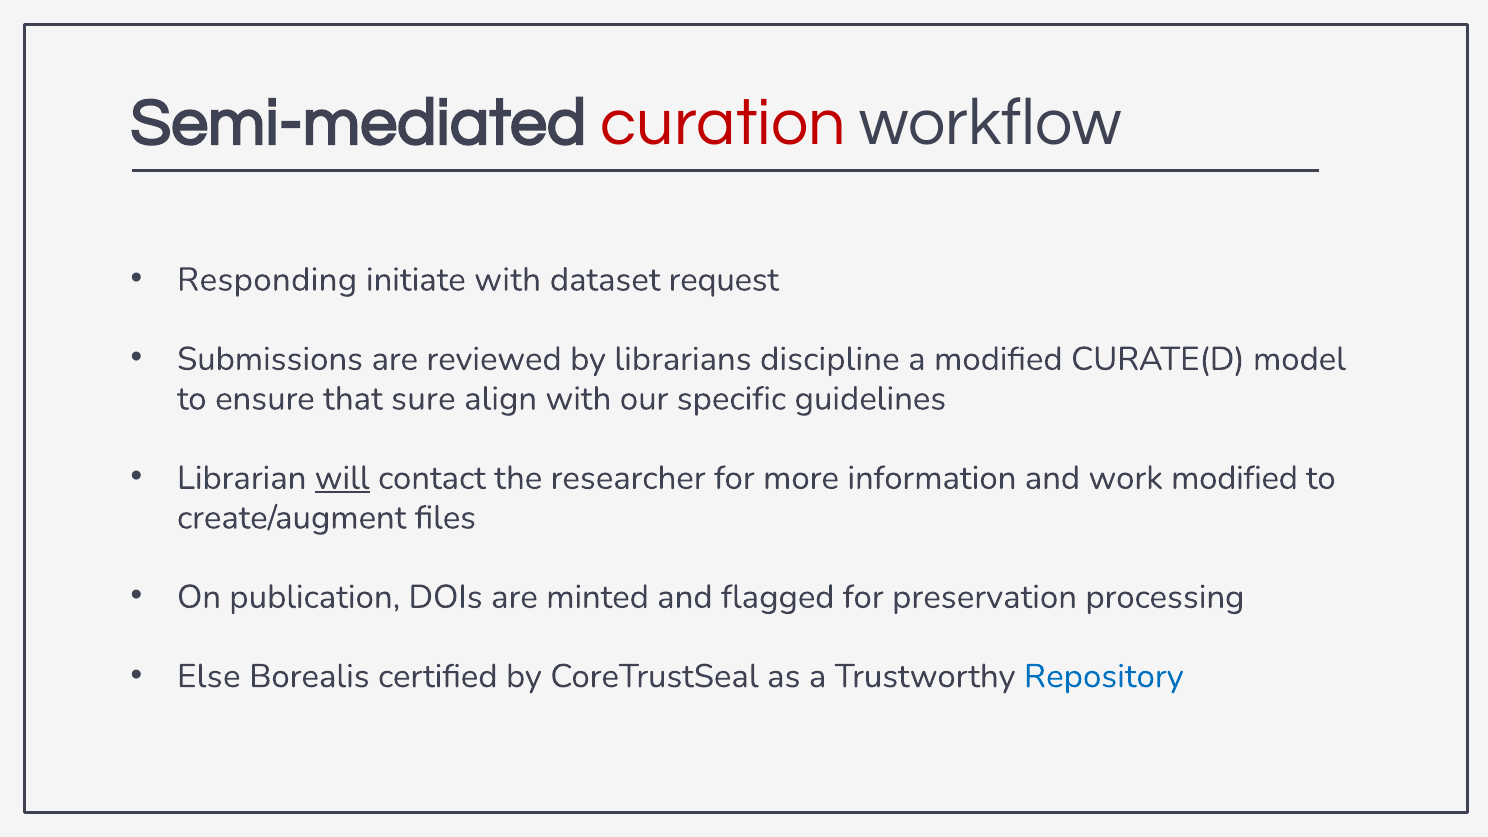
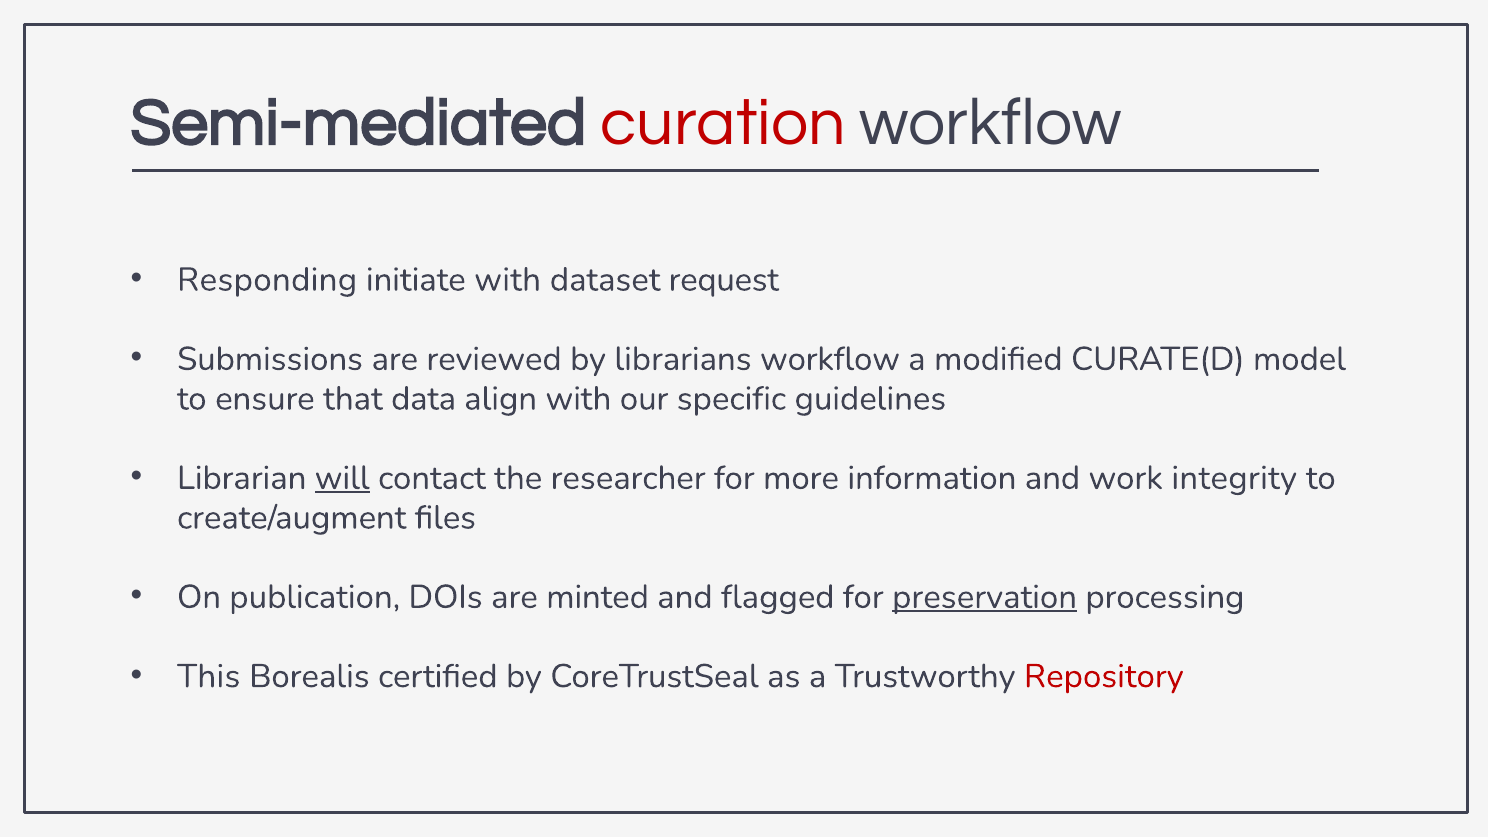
librarians discipline: discipline -> workflow (830, 359)
sure: sure -> data (424, 399)
work modified: modified -> integrity (1234, 478)
preservation underline: none -> present (985, 597)
Else: Else -> This (209, 676)
Repository colour: blue -> red (1104, 676)
